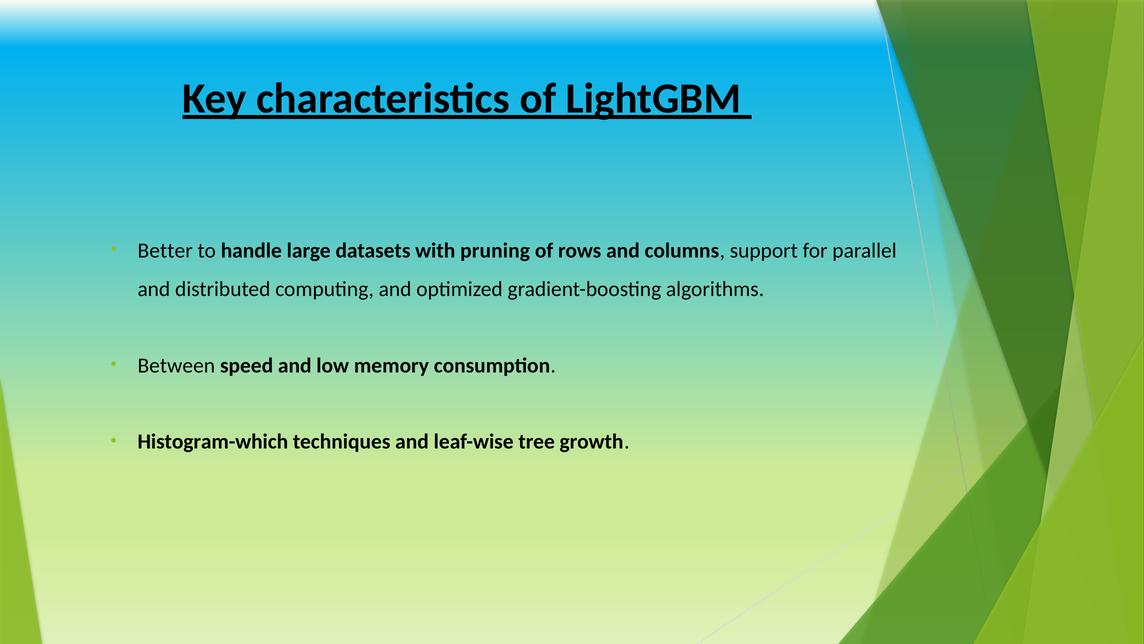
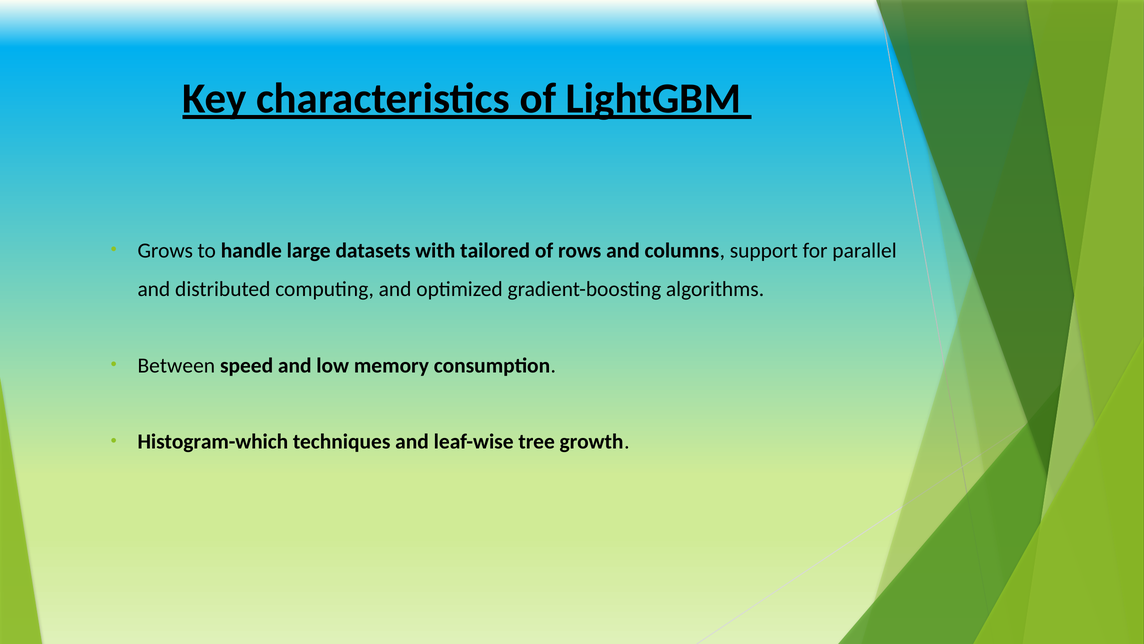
Better: Better -> Grows (165, 250)
pruning: pruning -> tailored (495, 250)
